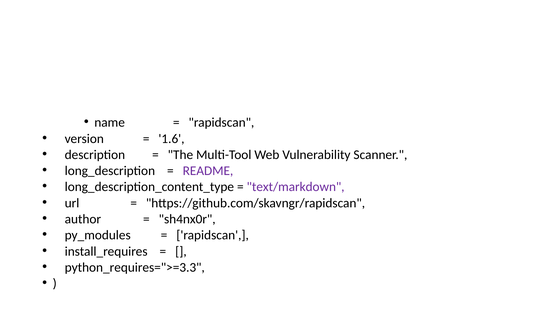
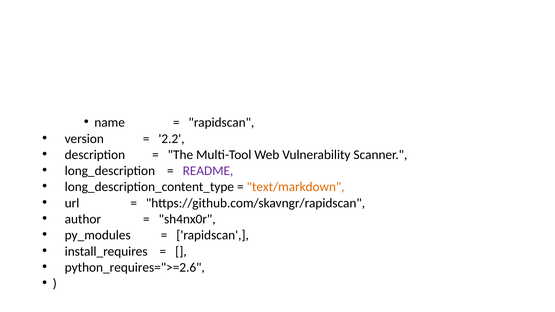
1.6: 1.6 -> 2.2 (171, 139)
text/markdown colour: purple -> orange (296, 187)
python_requires=">=3.3: python_requires=">=3.3 -> python_requires=">=2.6 (135, 268)
